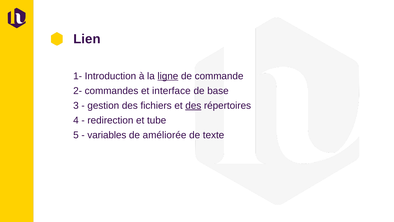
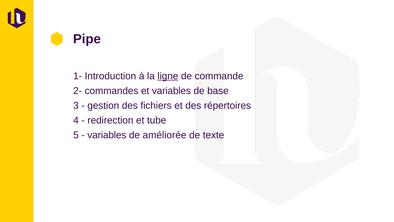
Lien: Lien -> Pipe (87, 39)
et interface: interface -> variables (171, 91)
des underline: present -> none (193, 105)
